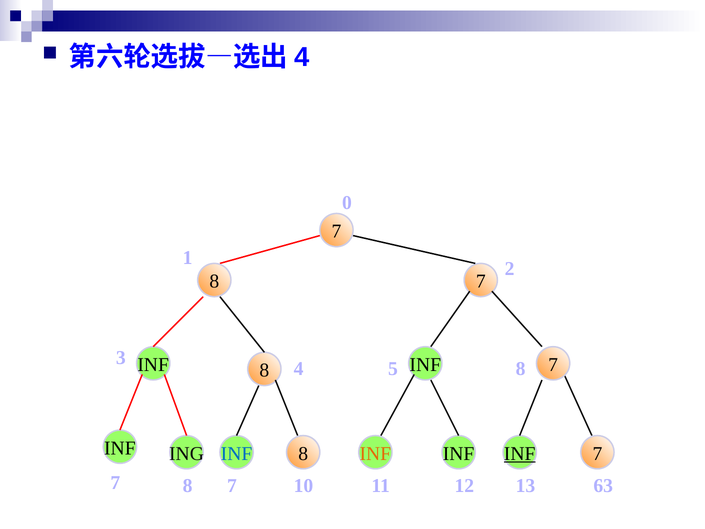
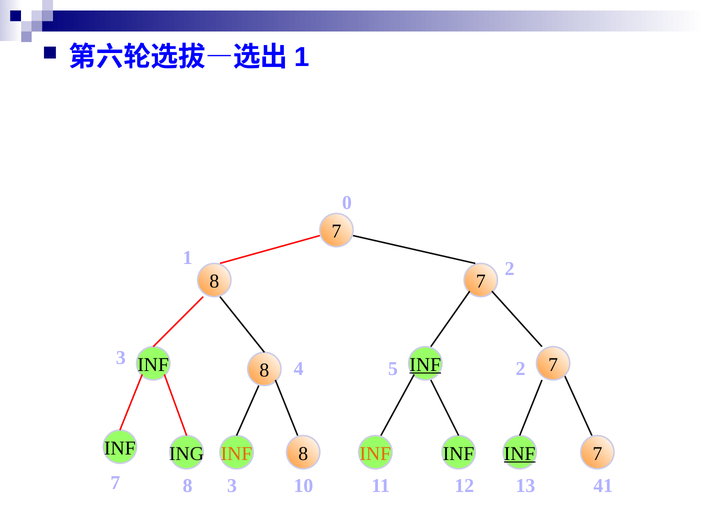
4: 4 -> 1 (302, 57)
INF underline: none -> present (425, 364)
5 8: 8 -> 2 (521, 369)
INF colour: blue -> orange (237, 453)
7: 7 -> 3 (232, 485)
63: 63 -> 41 (603, 485)
